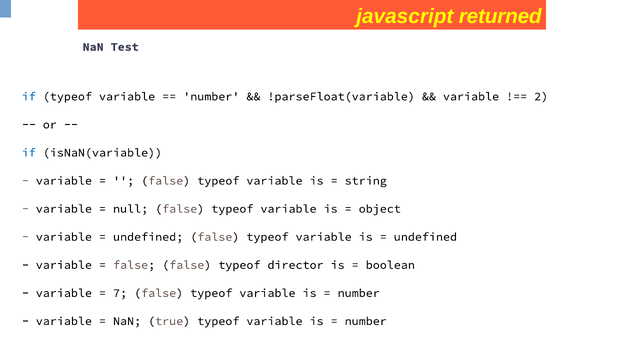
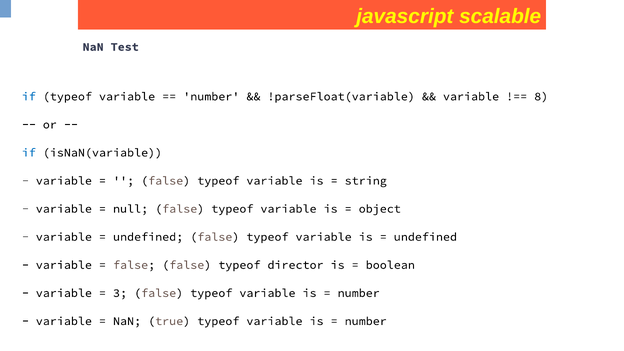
returned: returned -> scalable (500, 16)
2: 2 -> 8 (541, 96)
7: 7 -> 3 (120, 293)
